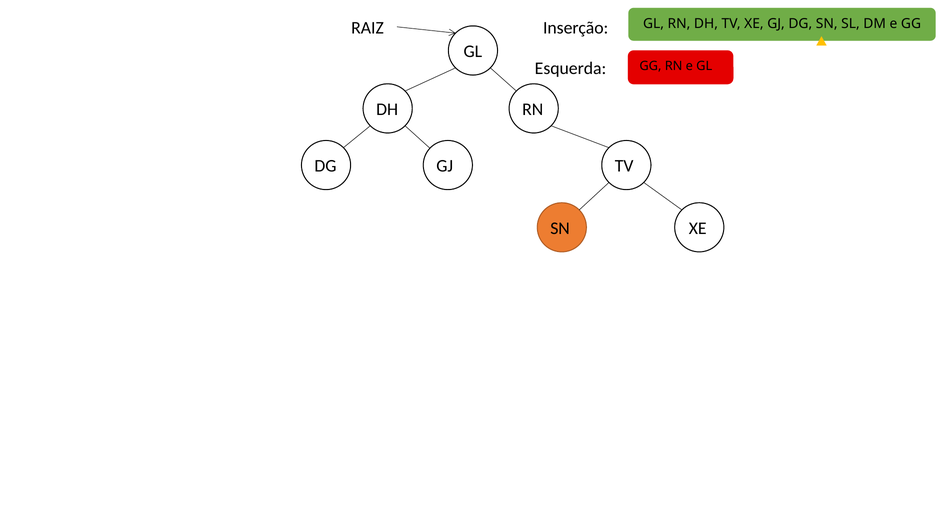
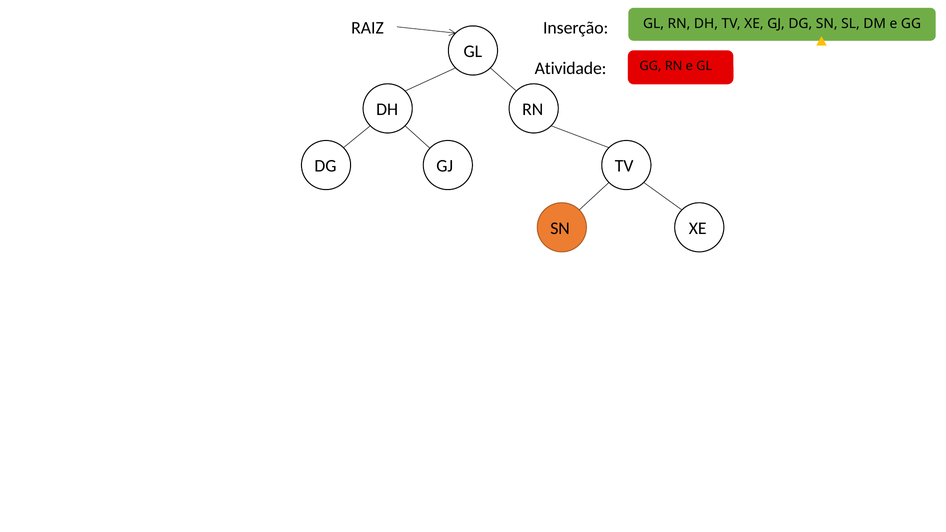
Esquerda: Esquerda -> Atividade (571, 68)
